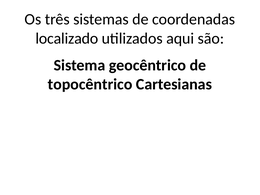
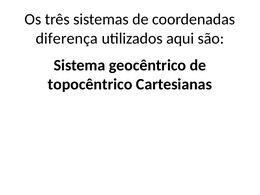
localizado: localizado -> diferença (67, 38)
